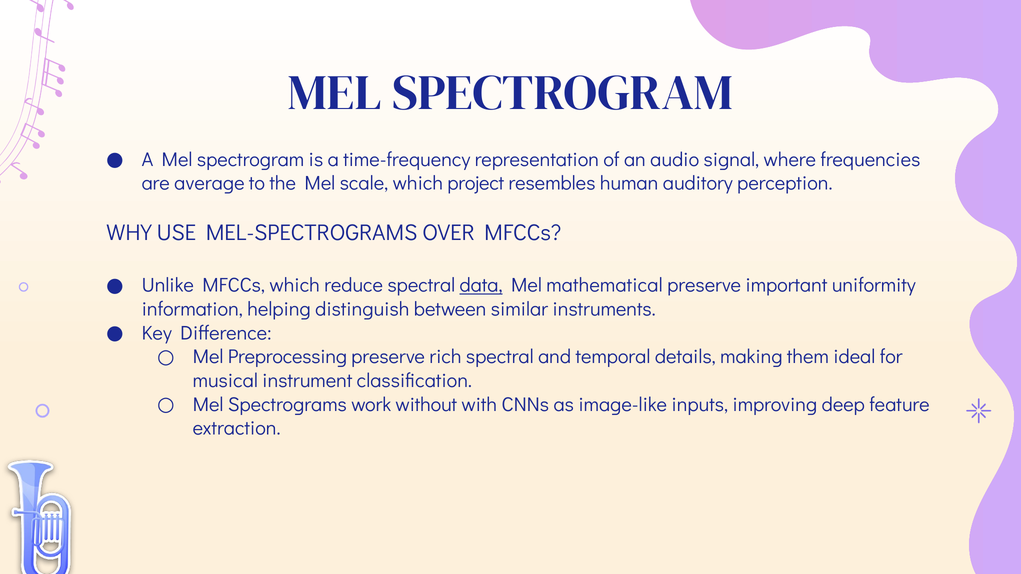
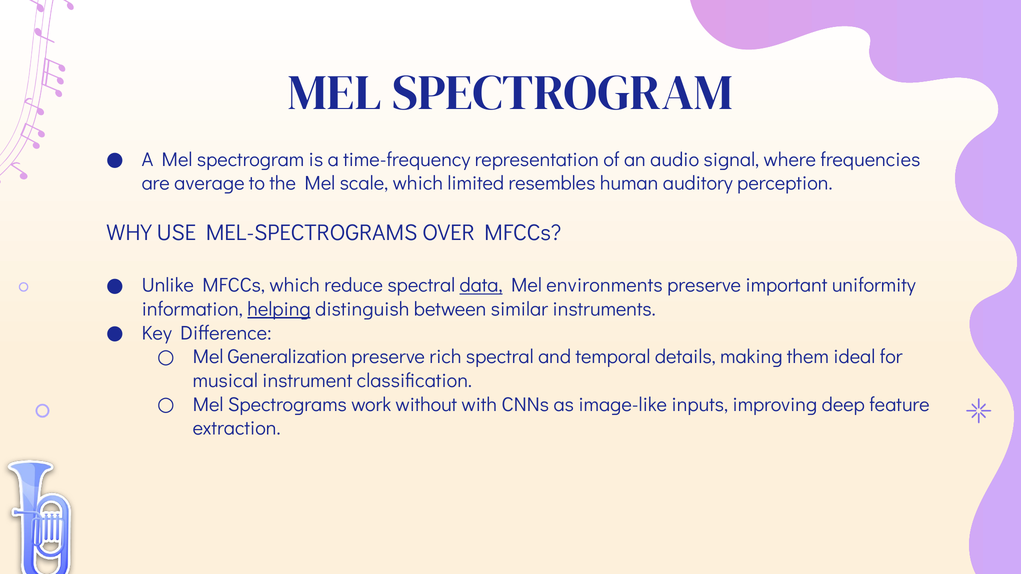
project: project -> limited (476, 183)
mathematical: mathematical -> environments (604, 286)
helping underline: none -> present (279, 309)
Preprocessing: Preprocessing -> Generalization (287, 357)
